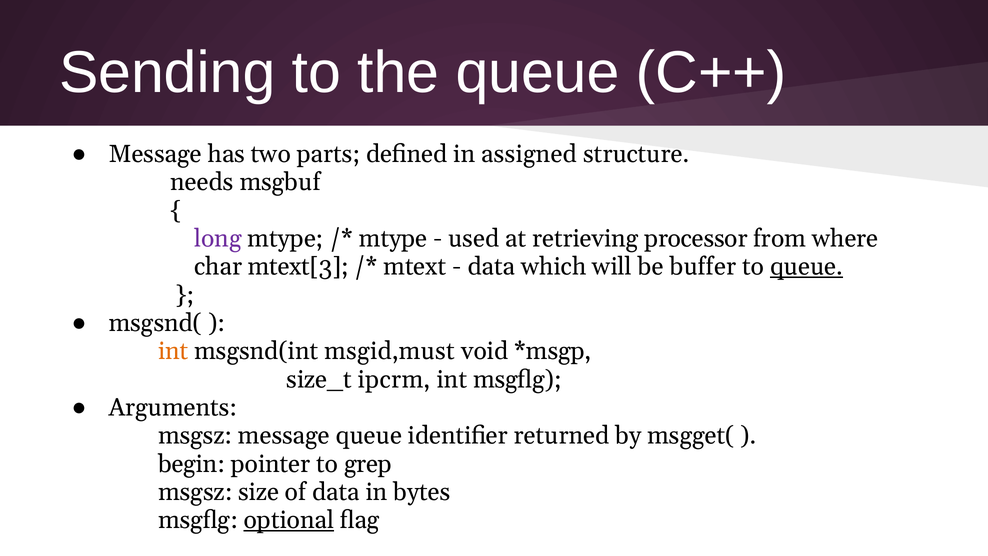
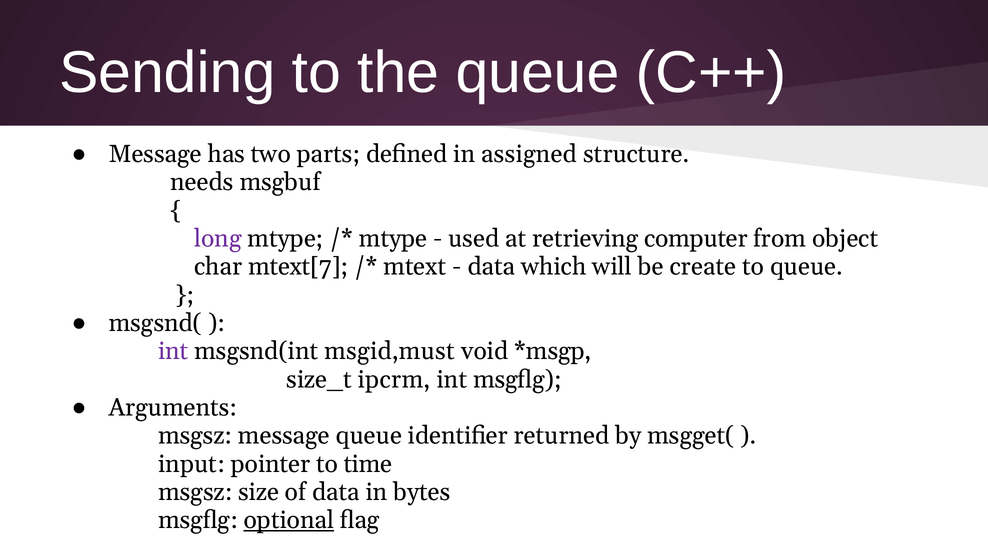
processor: processor -> computer (696, 238)
where: where -> object (845, 238)
mtext[3: mtext[3 -> mtext[7 (298, 267)
buffer: buffer -> create (703, 267)
queue underline: present -> none (806, 267)
int colour: orange -> purple (173, 351)
begin: begin -> input (191, 464)
grep: grep -> time (368, 464)
